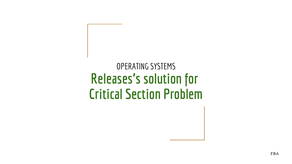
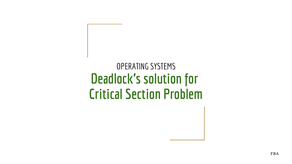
Releases’s: Releases’s -> Deadlock’s (116, 79)
